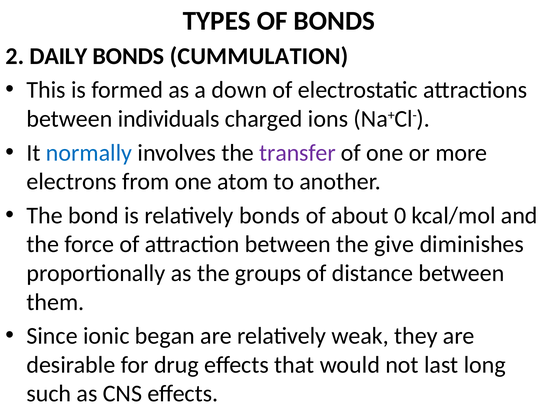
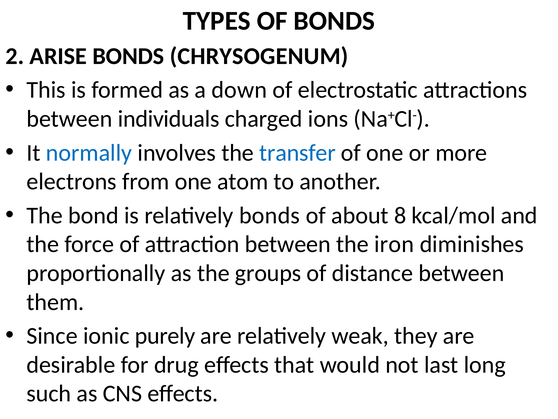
DAILY: DAILY -> ARISE (58, 56)
CUMMULATION: CUMMULATION -> CHRYSOGENUM (259, 56)
transfer colour: purple -> blue (298, 153)
0: 0 -> 8 (400, 215)
give: give -> iron (394, 244)
began: began -> purely (165, 336)
